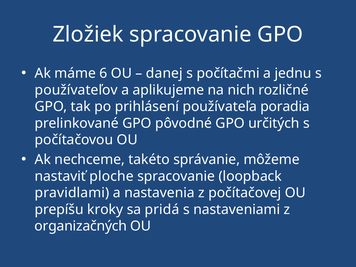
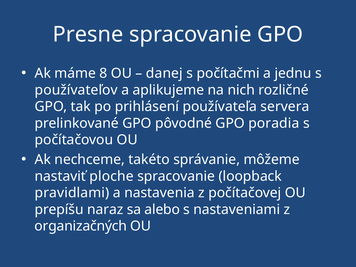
Zložiek: Zložiek -> Presne (88, 34)
6: 6 -> 8 (103, 73)
poradia: poradia -> servera (285, 107)
určitých: určitých -> poradia (274, 123)
kroky: kroky -> naraz (105, 210)
pridá: pridá -> alebo (162, 210)
